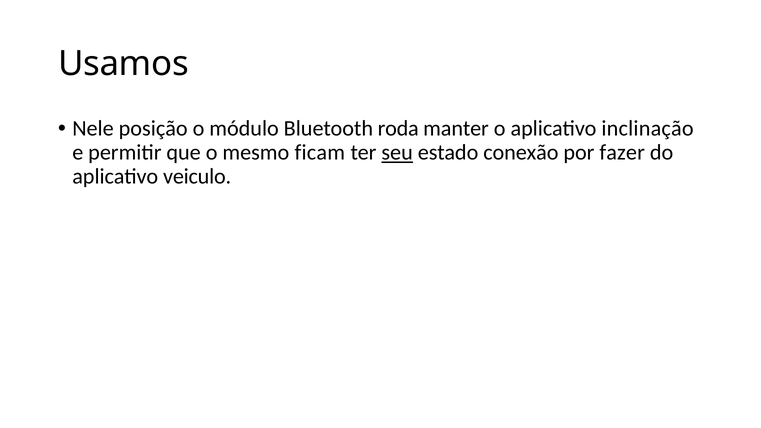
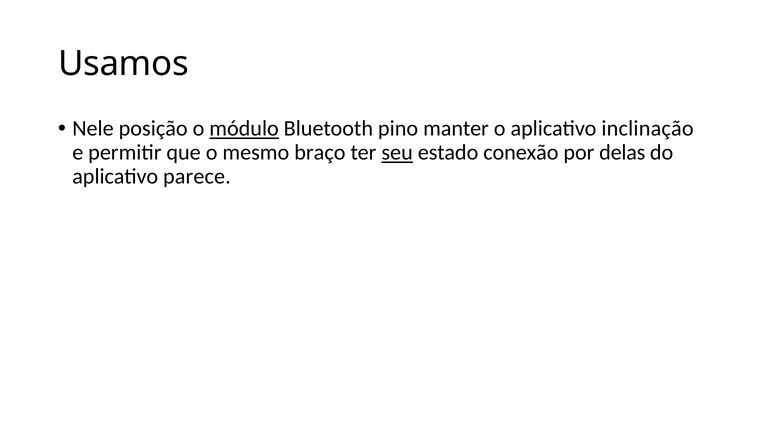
módulo underline: none -> present (244, 129)
roda: roda -> pino (398, 129)
ficam: ficam -> braço (320, 153)
fazer: fazer -> delas (622, 153)
veiculo: veiculo -> parece (197, 177)
